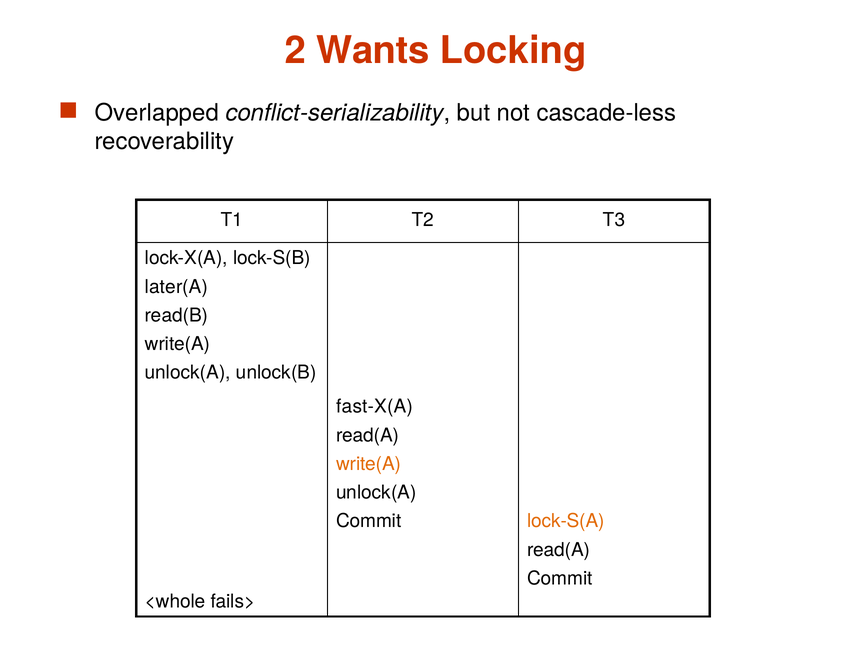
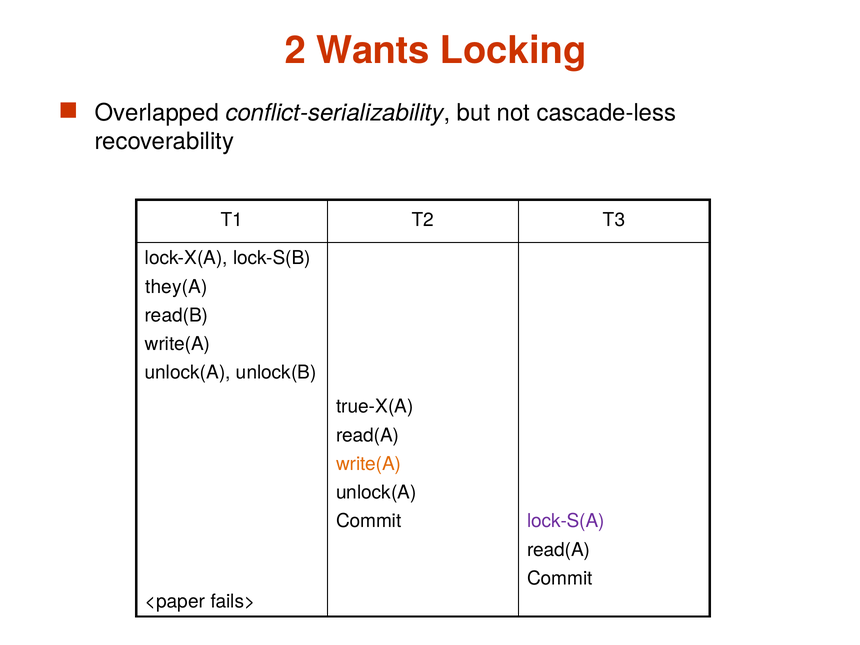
later(A: later(A -> they(A (176, 287)
fast-X(A: fast-X(A -> true-X(A (375, 407)
lock-S(A colour: orange -> purple (566, 521)
<whole: <whole -> <paper (175, 601)
